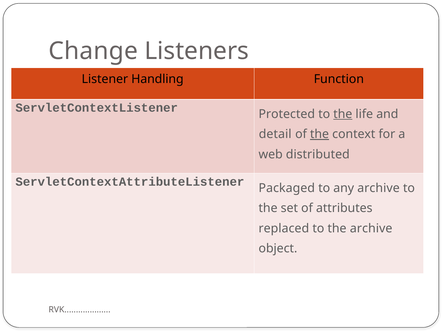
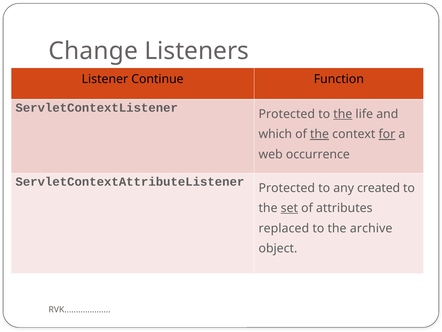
Handling: Handling -> Continue (157, 79)
detail: detail -> which (275, 134)
for underline: none -> present (387, 134)
distributed: distributed -> occurrence (318, 154)
Packaged: Packaged -> Protected (287, 188)
any archive: archive -> created (379, 188)
set underline: none -> present (289, 208)
